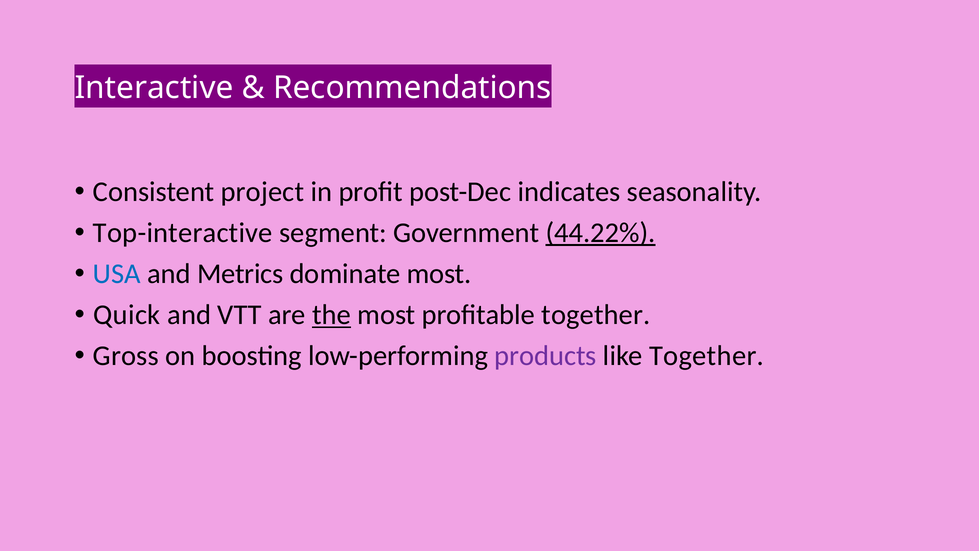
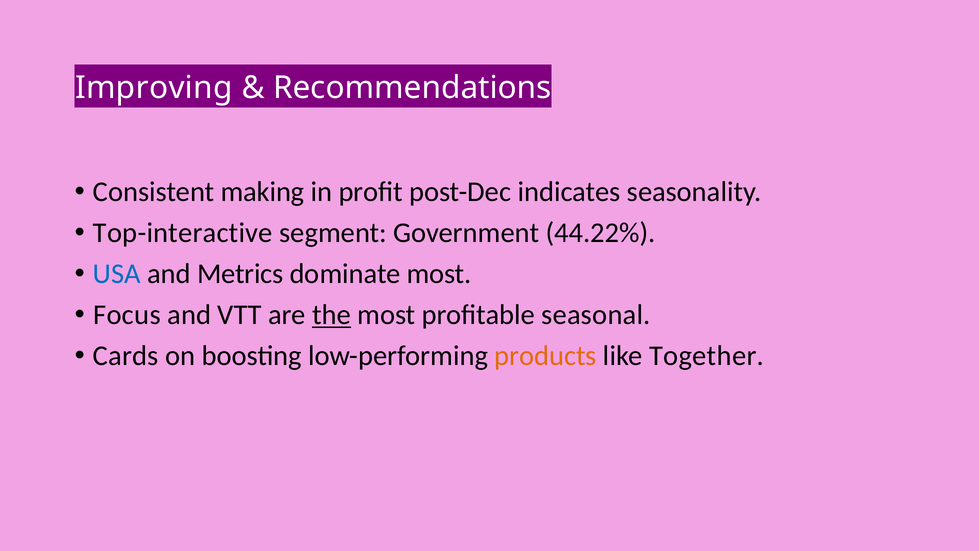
Interactive: Interactive -> Improving (154, 88)
project: project -> making (263, 192)
44.22% underline: present -> none (600, 233)
Quick: Quick -> Focus (127, 315)
profitable together: together -> seasonal (596, 315)
Gross: Gross -> Cards (126, 356)
products colour: purple -> orange (546, 356)
